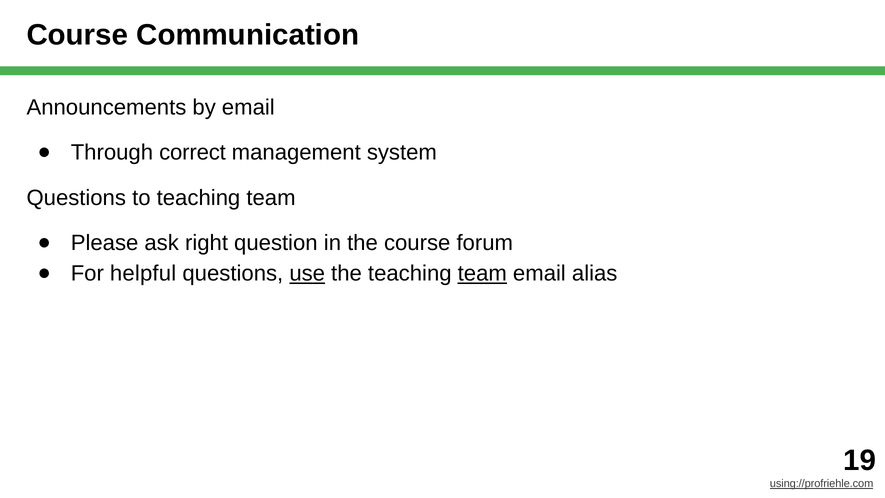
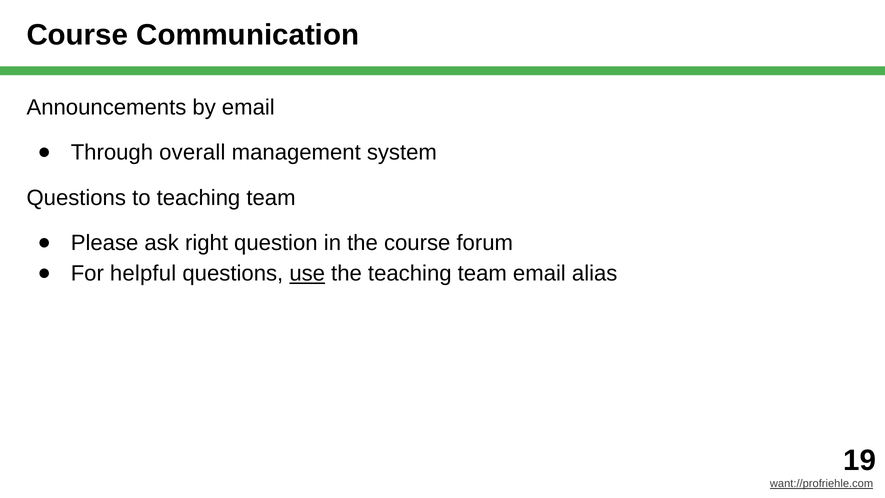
correct: correct -> overall (192, 153)
team underline: present -> none (482, 274)
using://profriehle.com: using://profriehle.com -> want://profriehle.com (822, 483)
